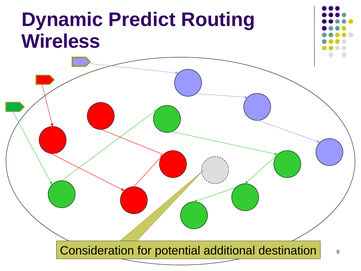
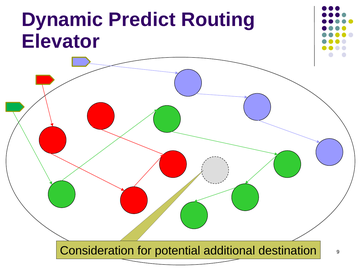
Wireless: Wireless -> Elevator (61, 41)
